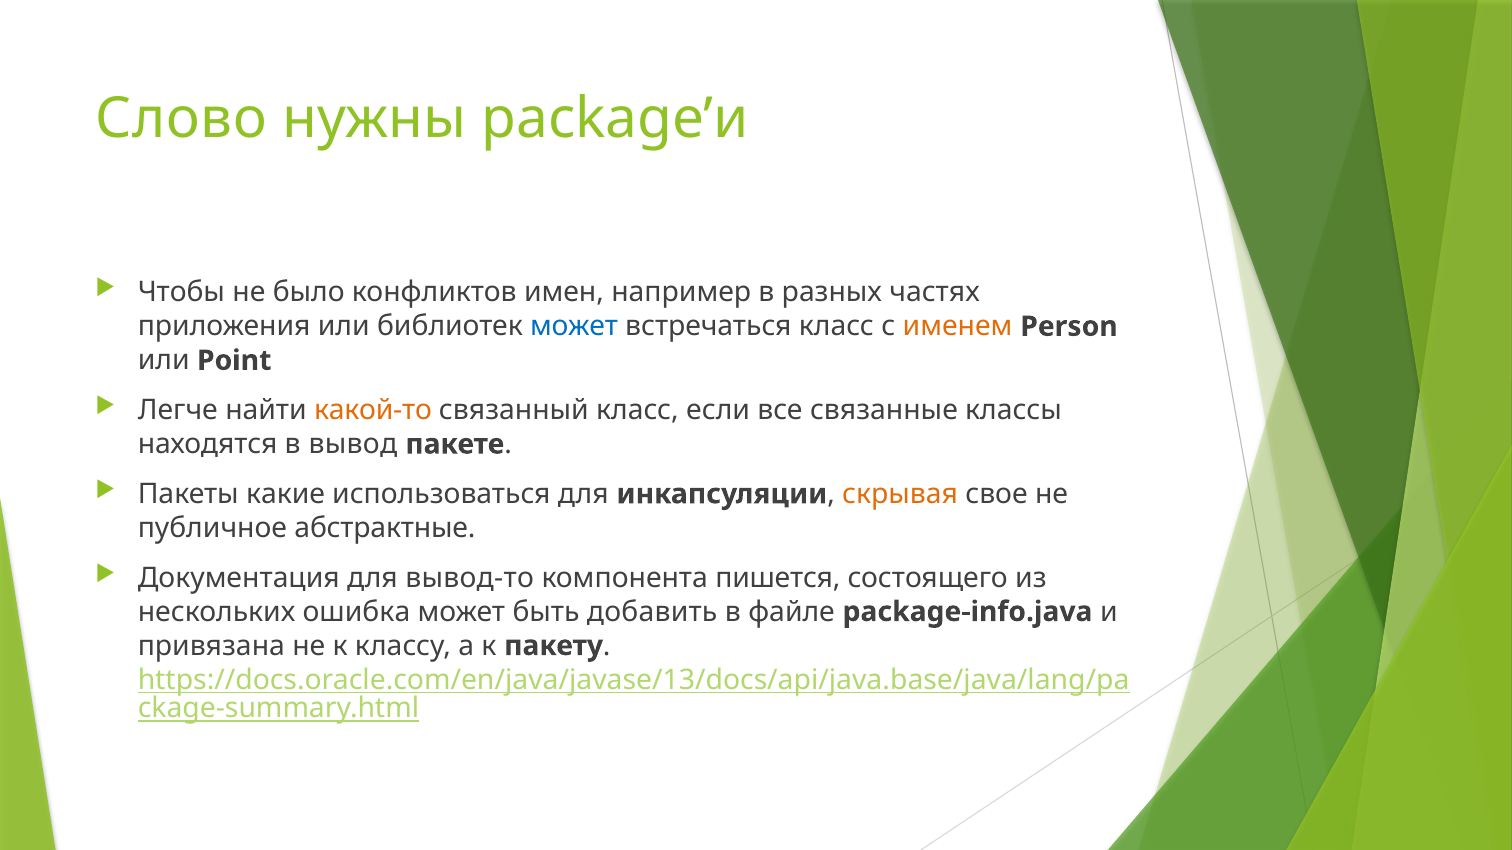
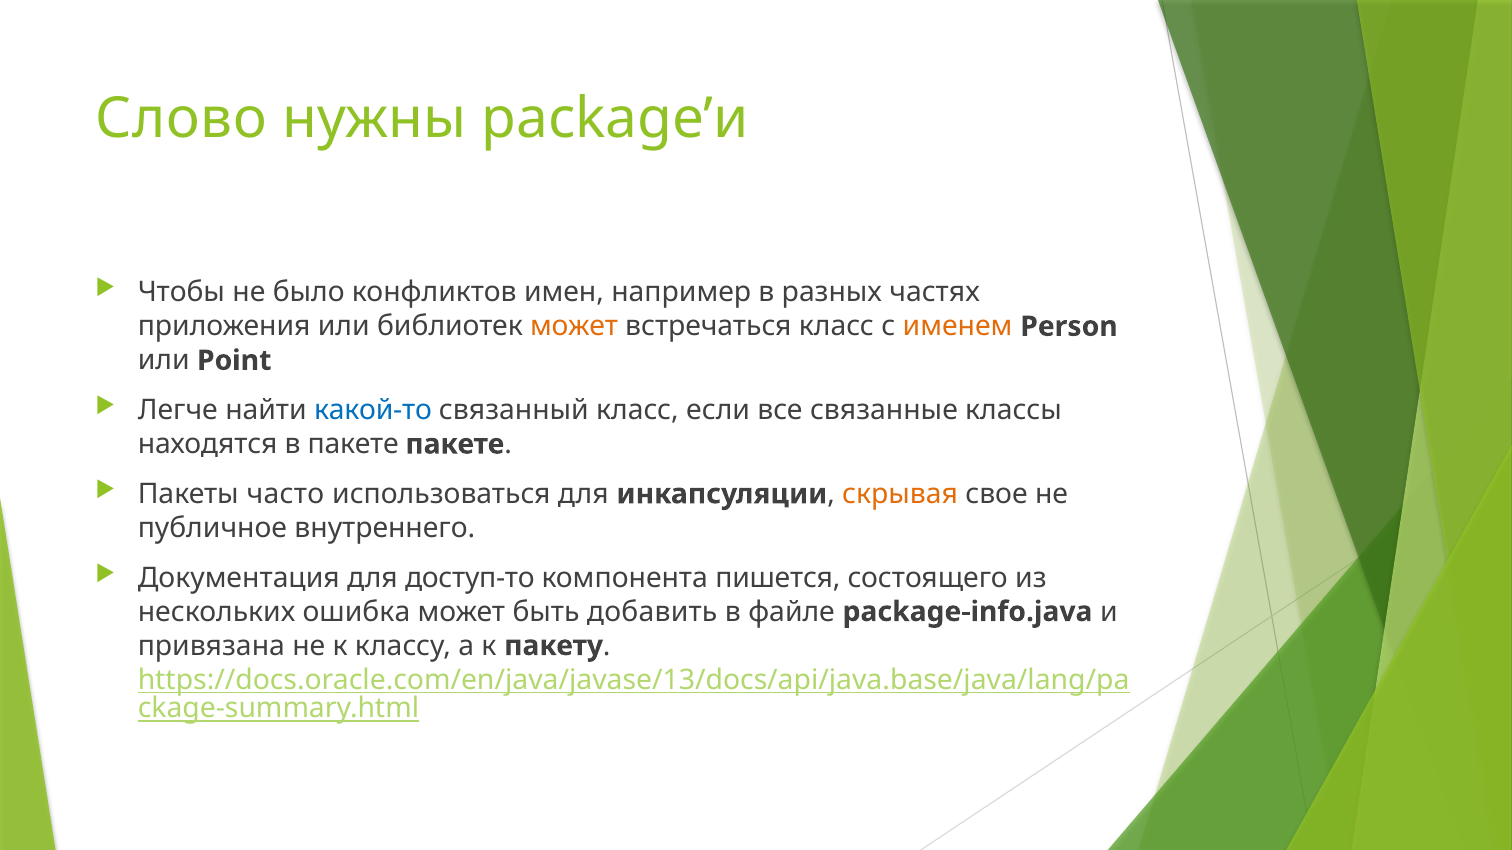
может colour: blue -> orange (574, 327)
какой-то colour: orange -> blue (373, 410)
в вывод: вывод -> пакете (353, 444)
какие: какие -> часто (285, 494)
абстрактные: абстрактные -> внутреннего (385, 528)
вывод-то: вывод-то -> доступ-то (470, 578)
